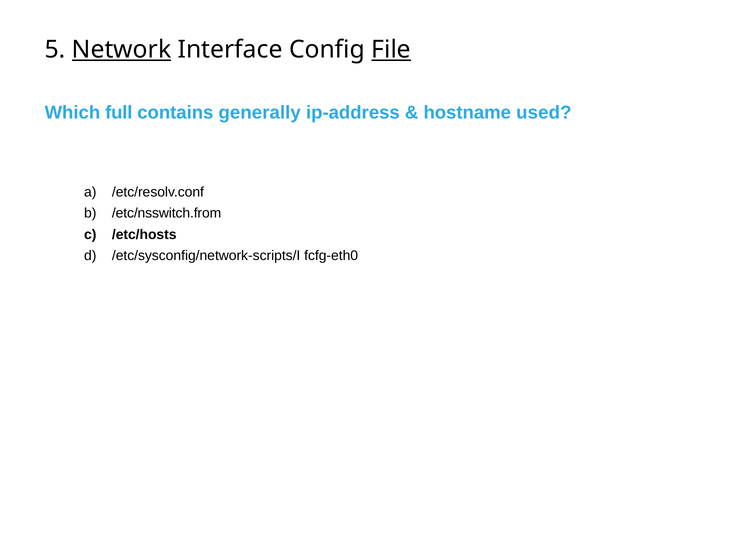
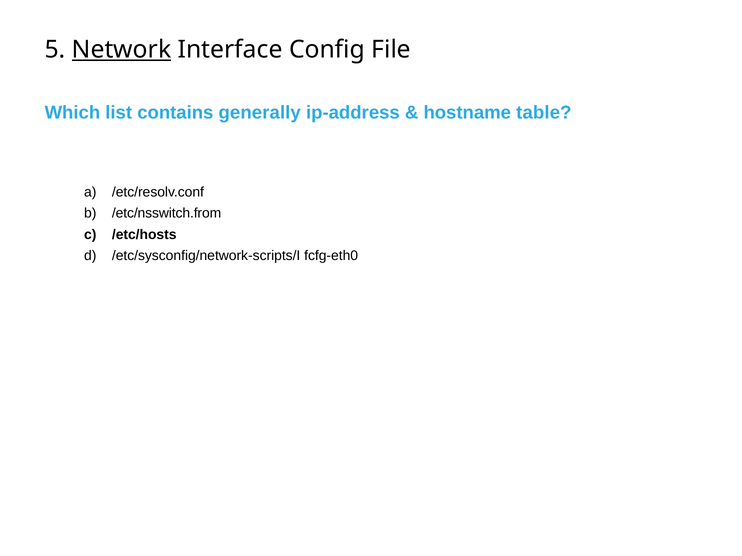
File underline: present -> none (391, 50)
full: full -> list (119, 113)
used: used -> table (544, 113)
